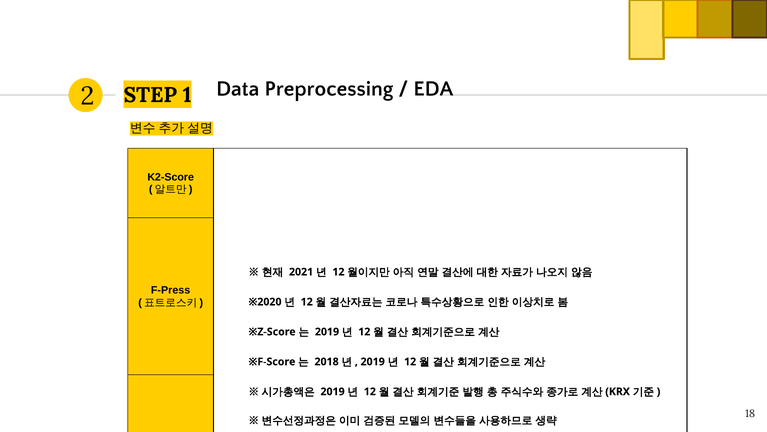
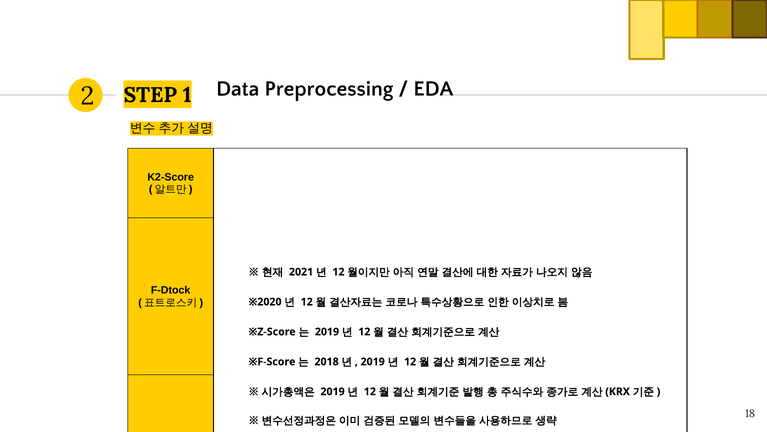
F-Press: F-Press -> F-Dtock (171, 290)
